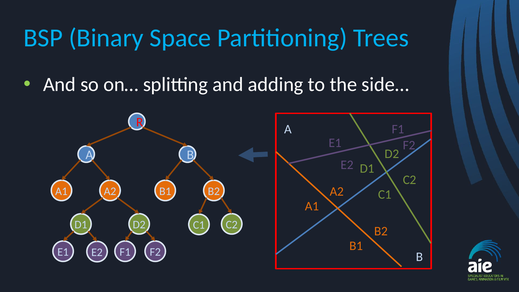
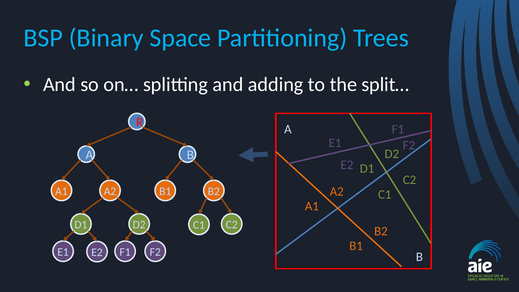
side…: side… -> split… (385, 84)
